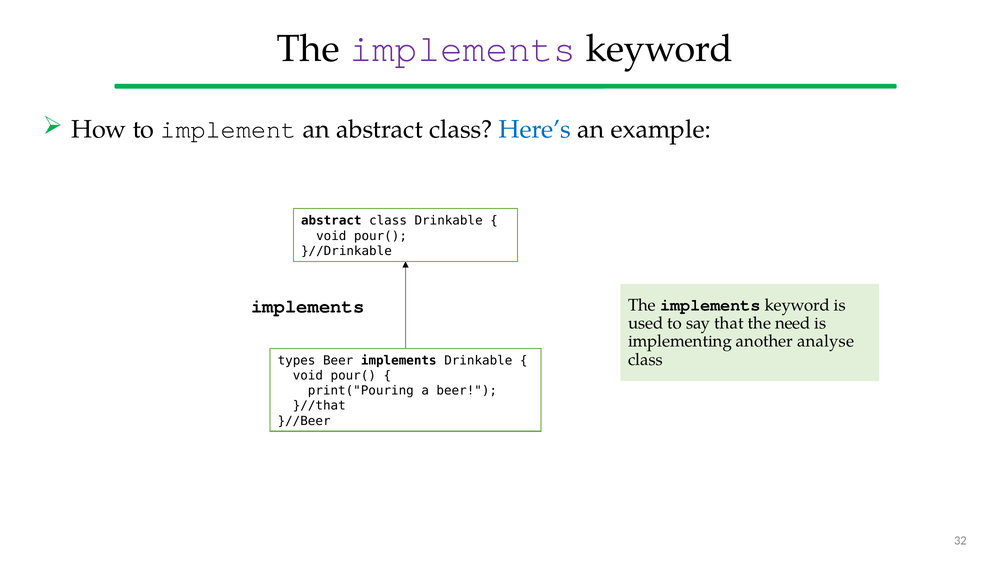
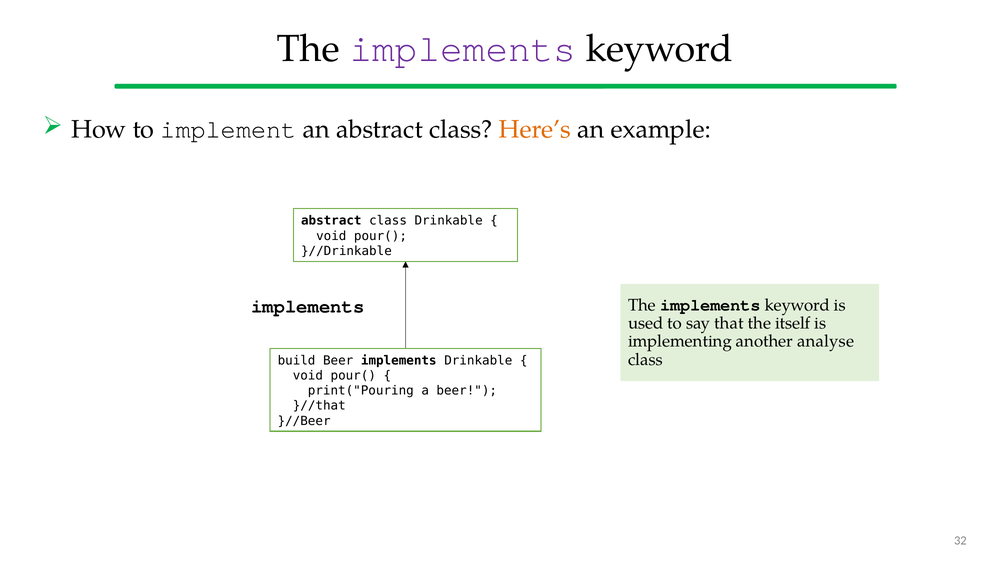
Here’s colour: blue -> orange (535, 130)
need: need -> itself (793, 324)
types: types -> build (297, 361)
